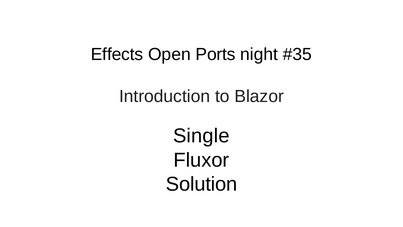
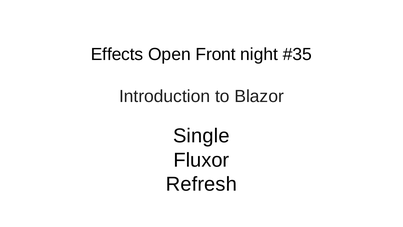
Ports: Ports -> Front (216, 54)
Solution: Solution -> Refresh (201, 184)
